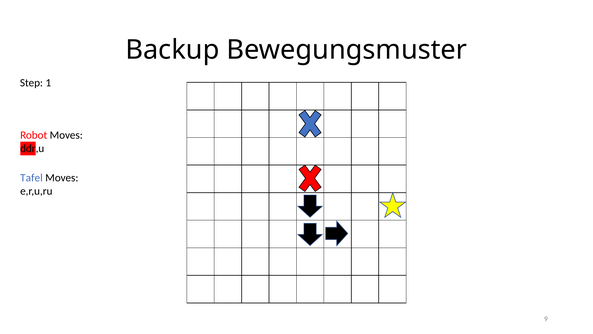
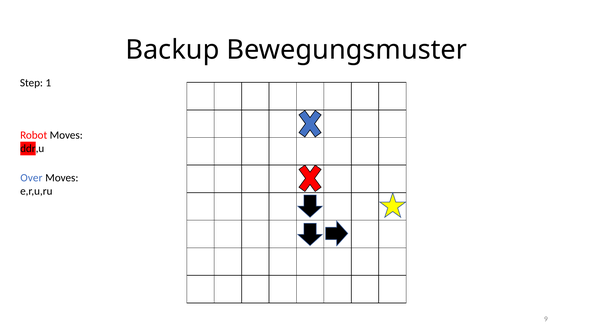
Tafel: Tafel -> Over (31, 178)
